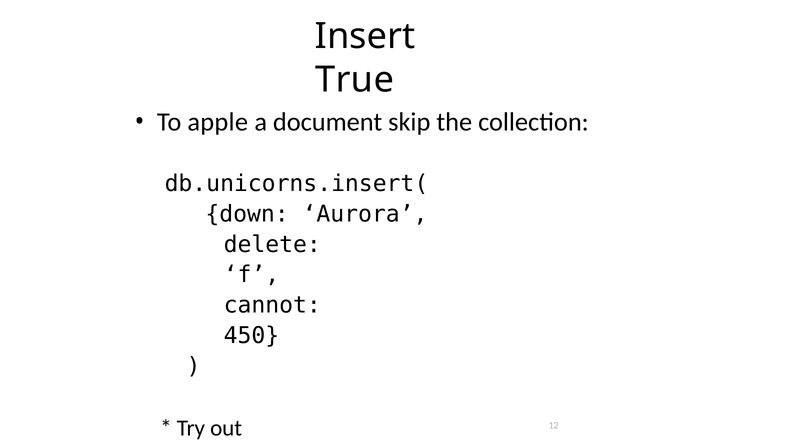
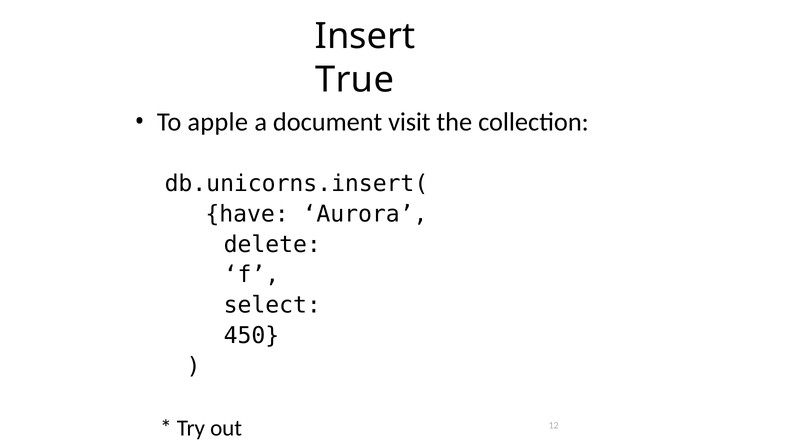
skip: skip -> visit (409, 122)
down: down -> have (247, 214)
cannot: cannot -> select (272, 306)
